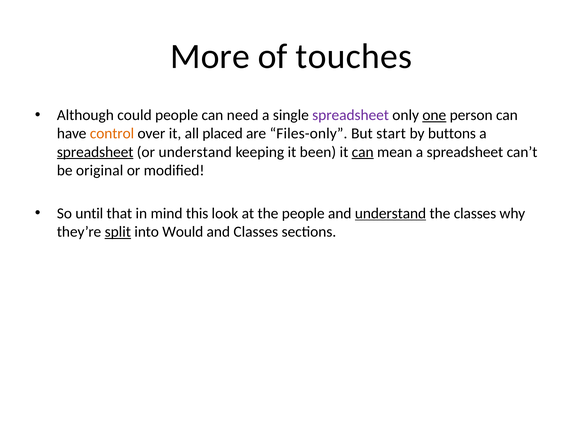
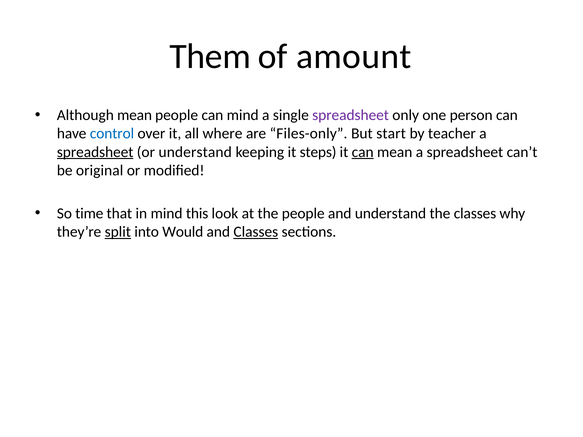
More: More -> Them (210, 56)
touches: touches -> amount (354, 56)
Although could: could -> mean (135, 115)
can need: need -> mind (243, 115)
one underline: present -> none (434, 115)
control colour: orange -> blue (112, 134)
placed: placed -> where (223, 134)
buttons: buttons -> teacher (452, 134)
been: been -> steps (318, 152)
until: until -> time (89, 214)
understand underline: present -> none (391, 214)
Classes underline: none -> present (256, 232)
